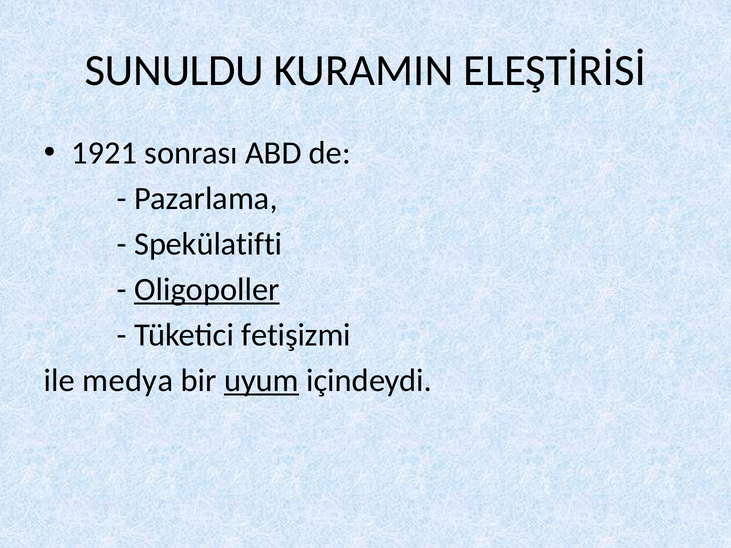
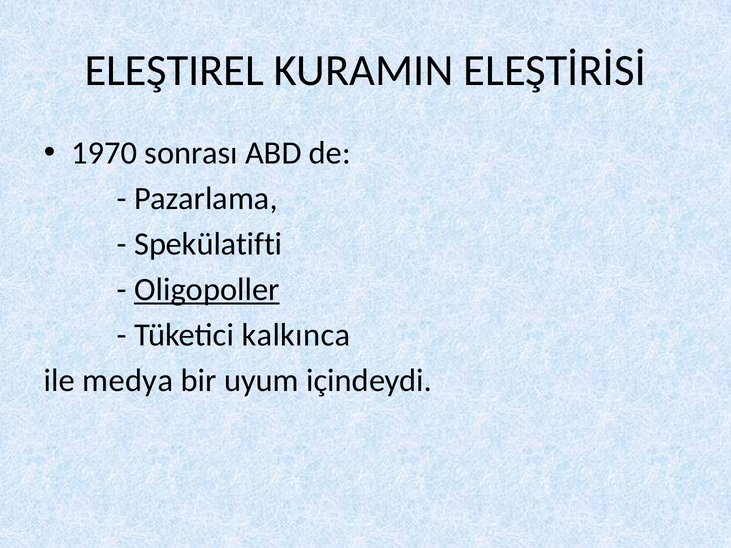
SUNULDU: SUNULDU -> ELEŞTIREL (174, 71)
1921: 1921 -> 1970 (104, 153)
fetişizmi: fetişizmi -> kalkınca (296, 335)
uyum underline: present -> none (261, 381)
